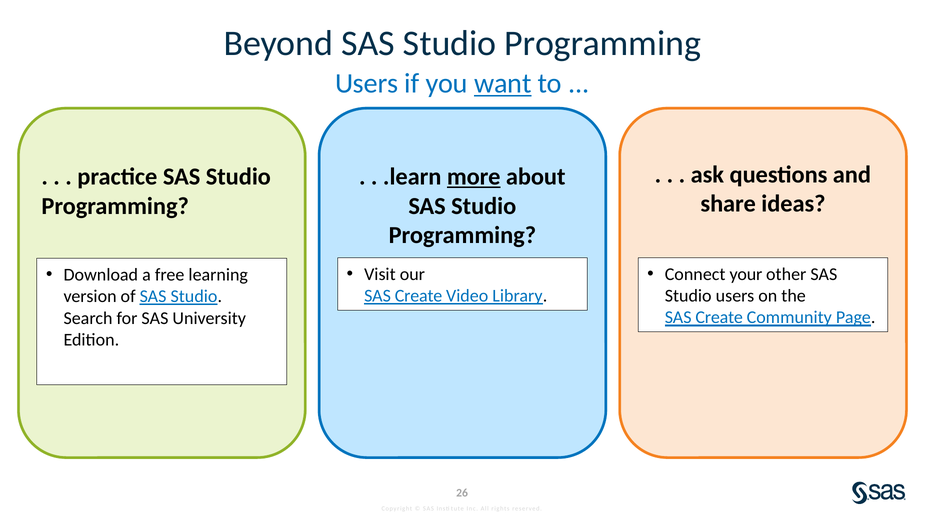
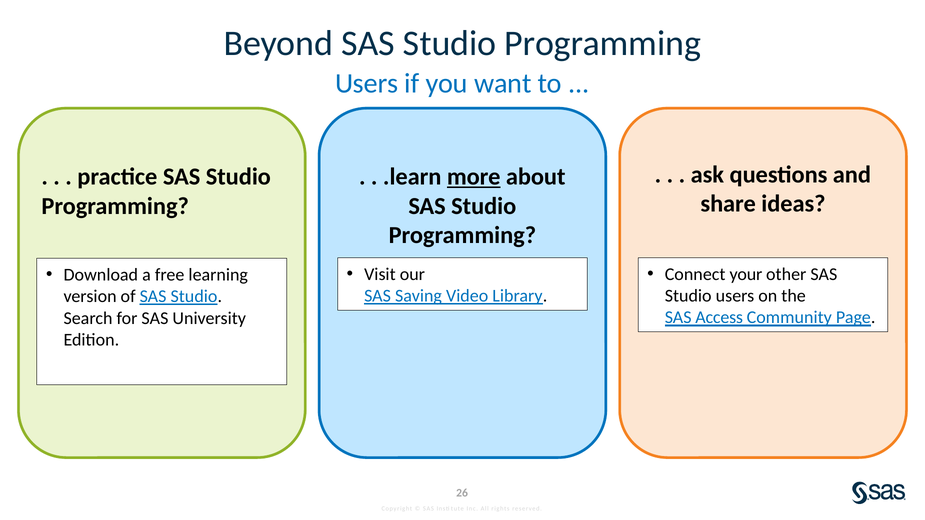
want underline: present -> none (503, 84)
Create: Create -> Saving (418, 296)
Create: Create -> Access (719, 318)
